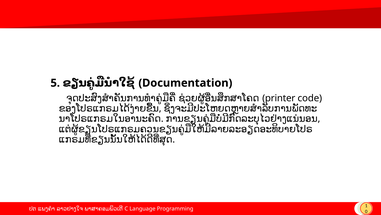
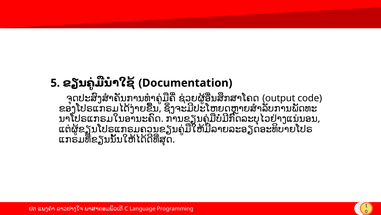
printer: printer -> output (279, 98)
